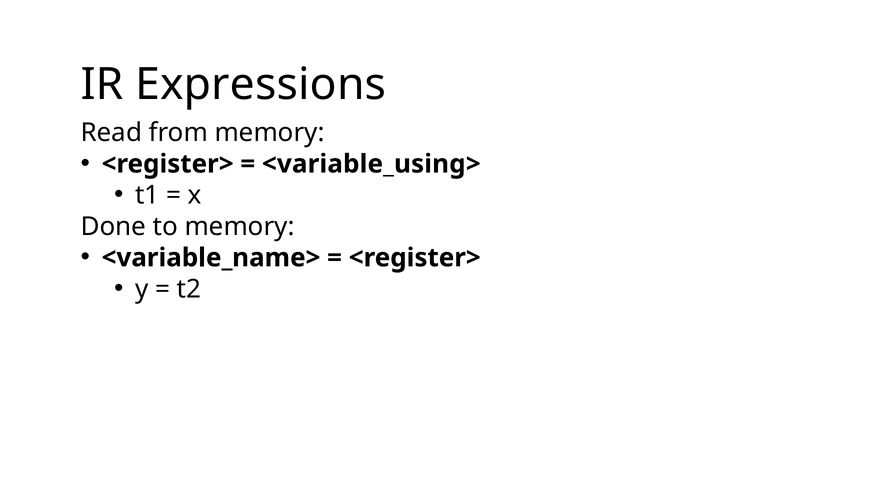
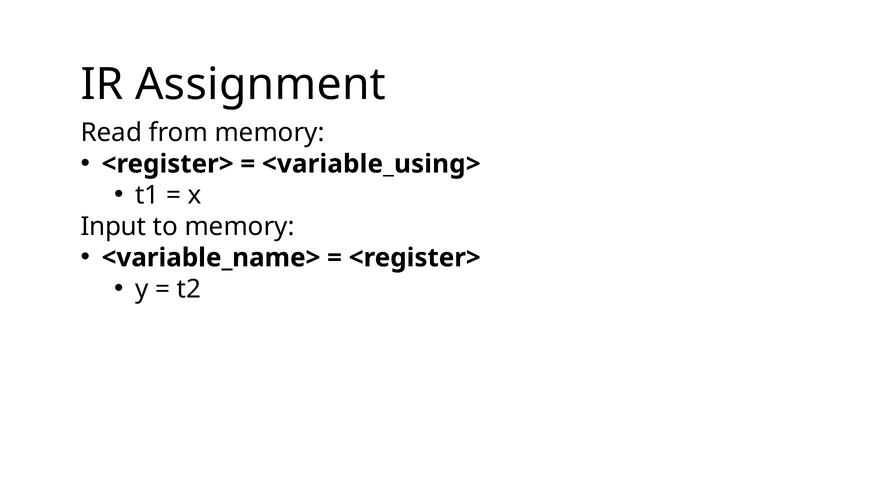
Expressions: Expressions -> Assignment (261, 84)
Done: Done -> Input (113, 227)
